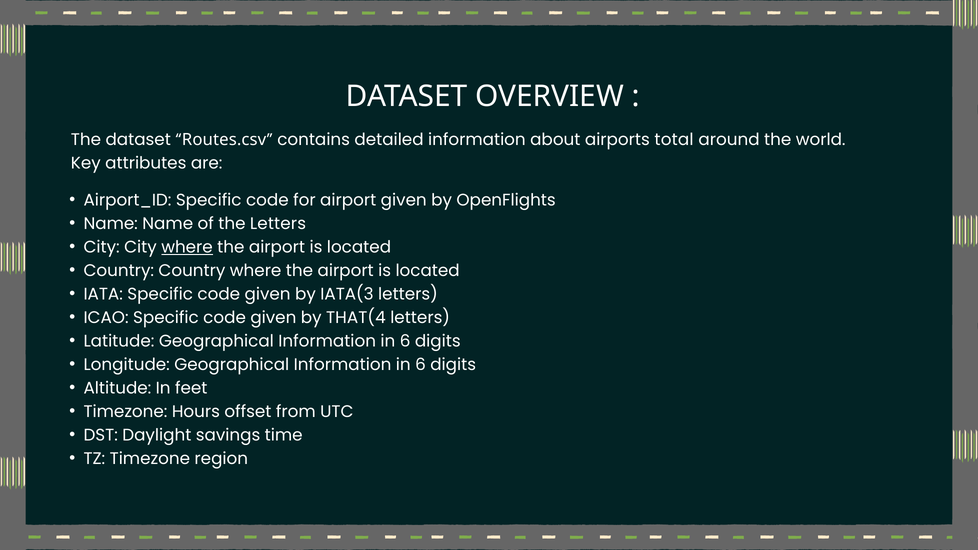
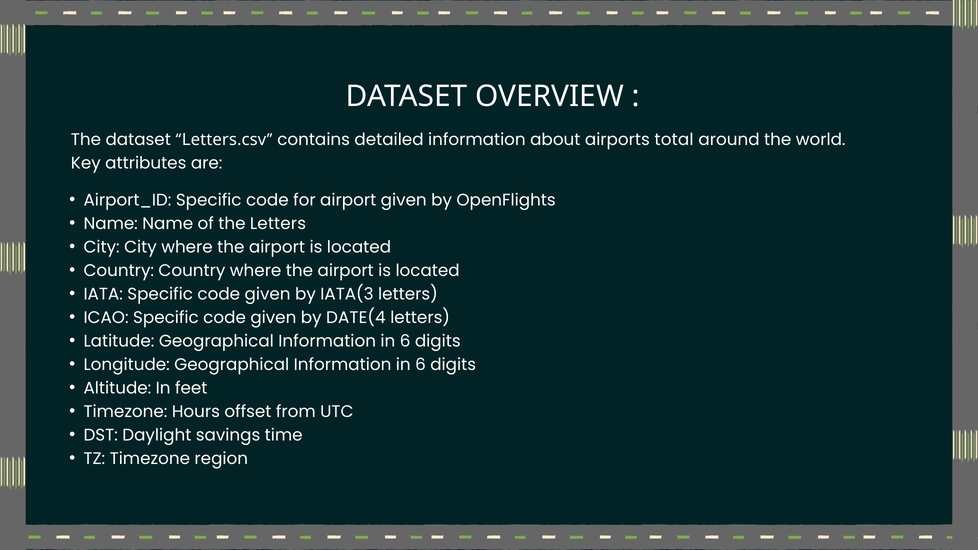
Routes.csv: Routes.csv -> Letters.csv (224, 140)
where underline: present -> none (187, 247)
THAT(4: THAT(4 -> DATE(4 (356, 318)
